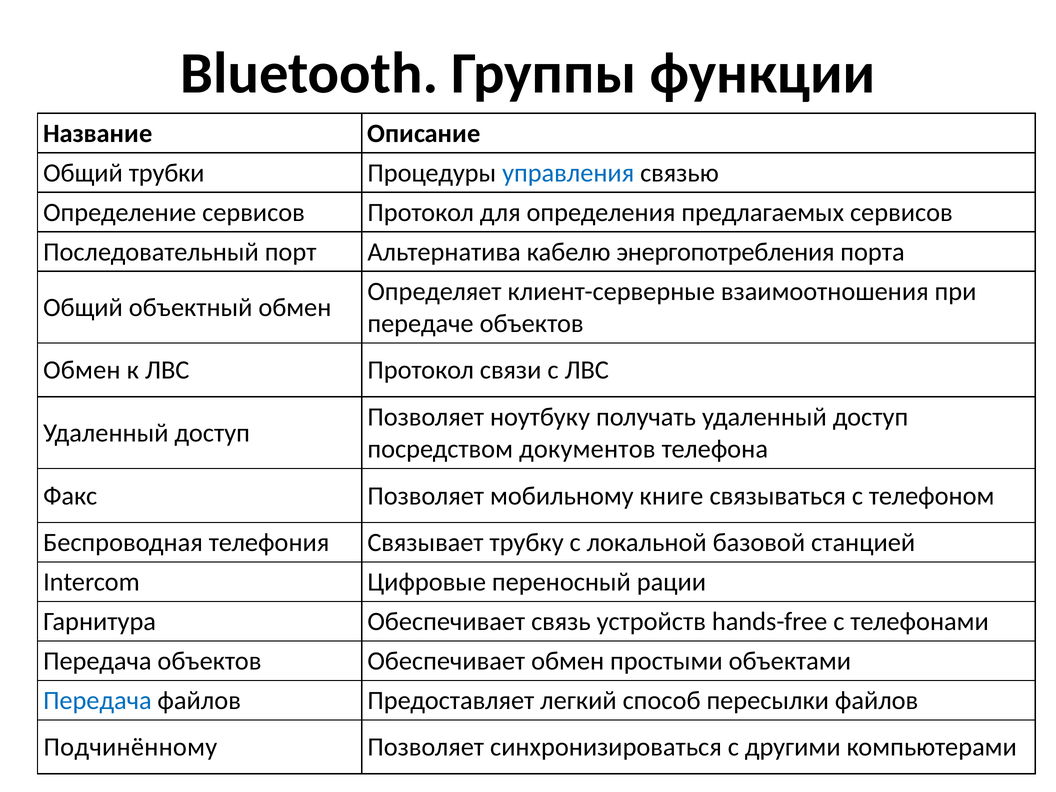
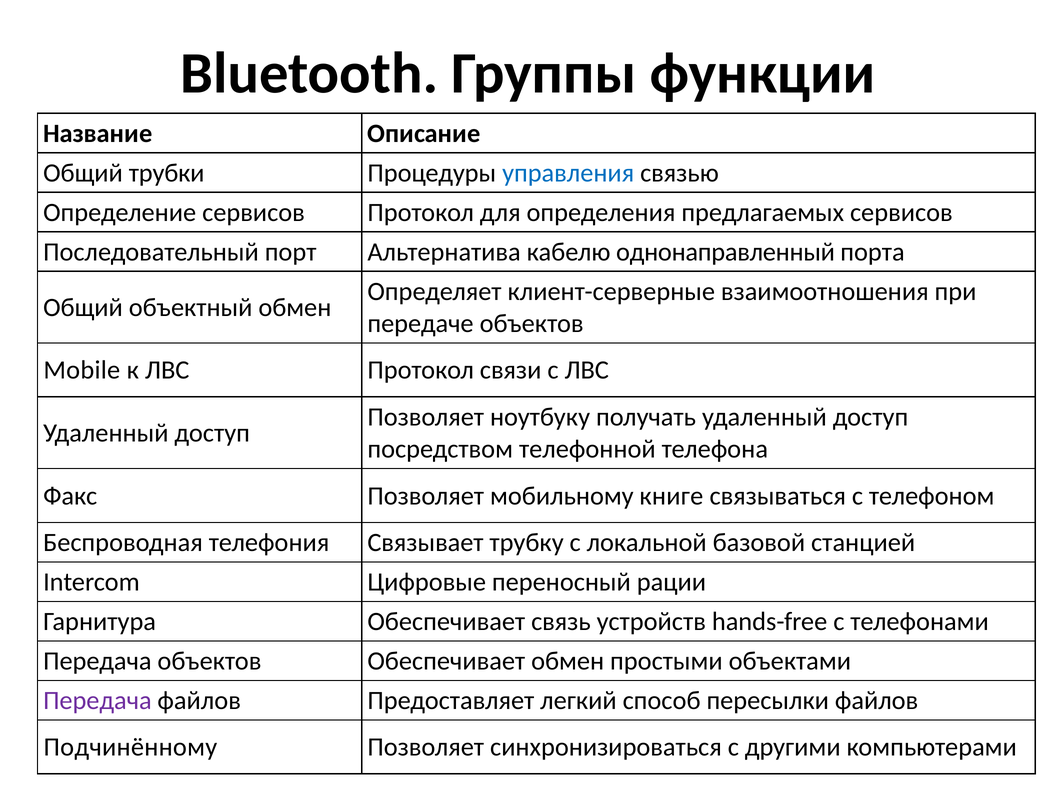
энергопотребления: энергопотребления -> однонаправленный (726, 252)
Обмен: Обмен -> Mobile (82, 370)
документов: документов -> телефонной (587, 449)
Передача colour: blue -> purple (97, 700)
